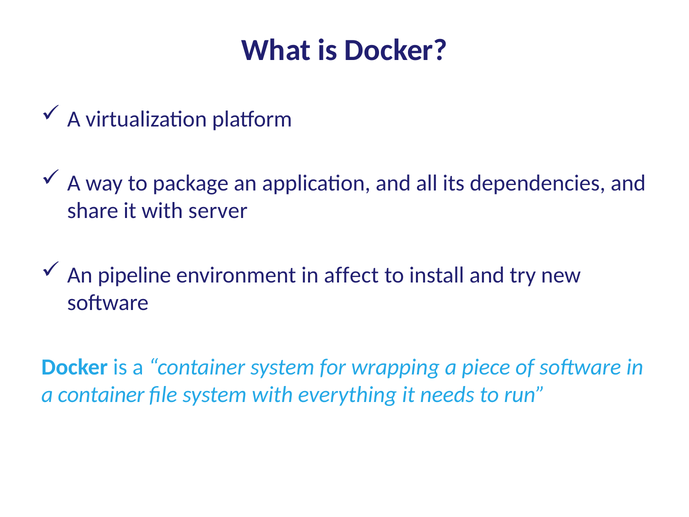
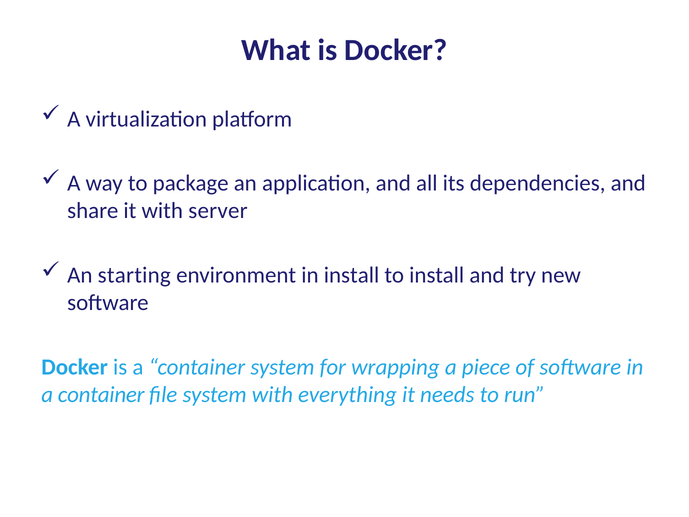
pipeline: pipeline -> starting (134, 275)
in affect: affect -> install (352, 275)
